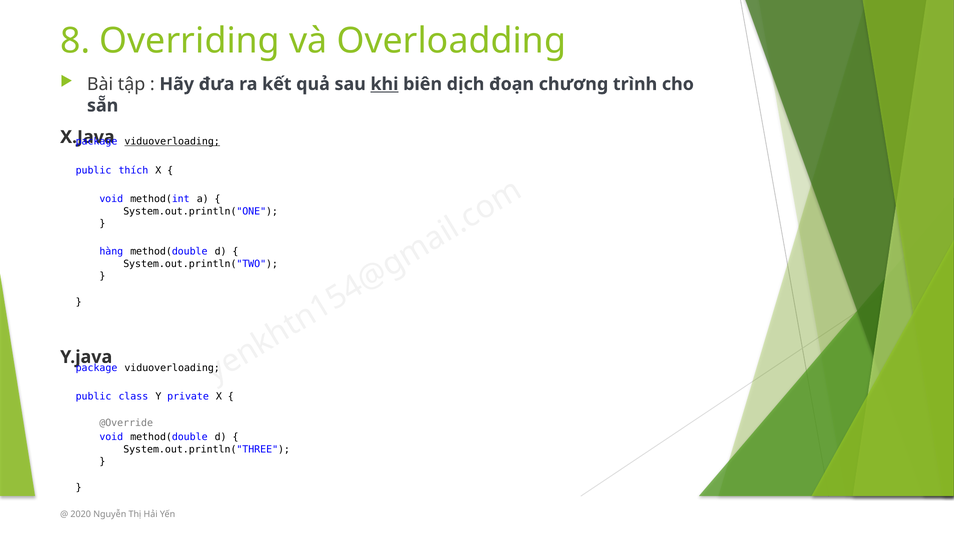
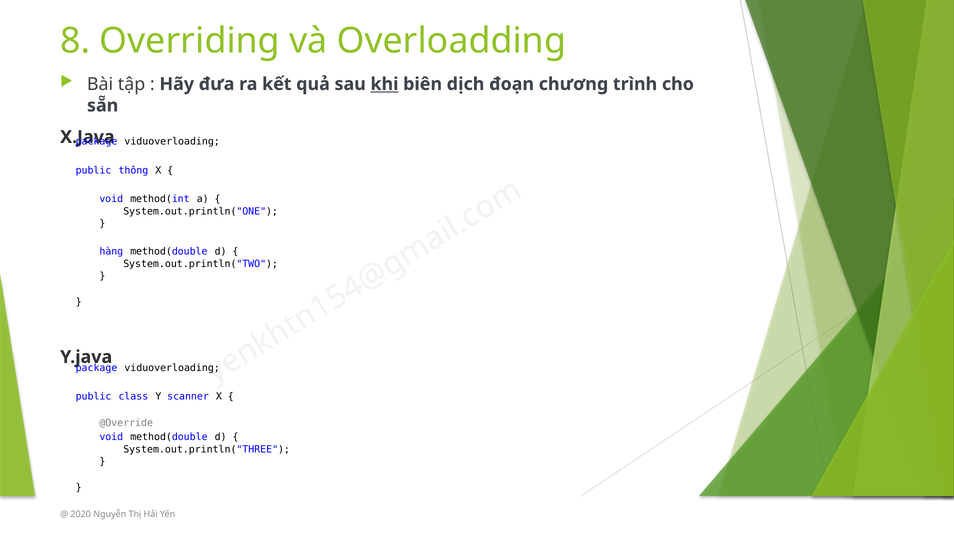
viduoverloading underline: present -> none (172, 142)
thích: thích -> thống (133, 170)
private: private -> scanner (188, 396)
